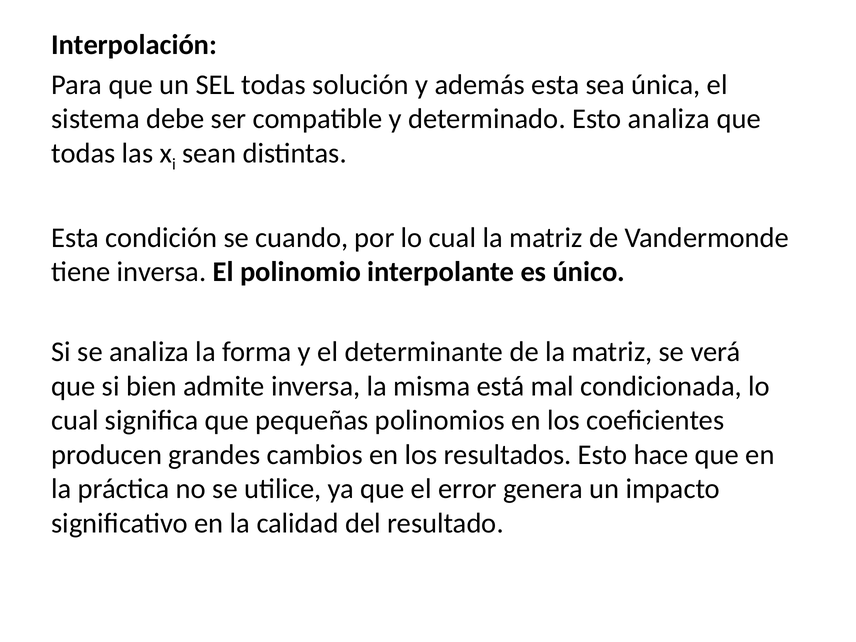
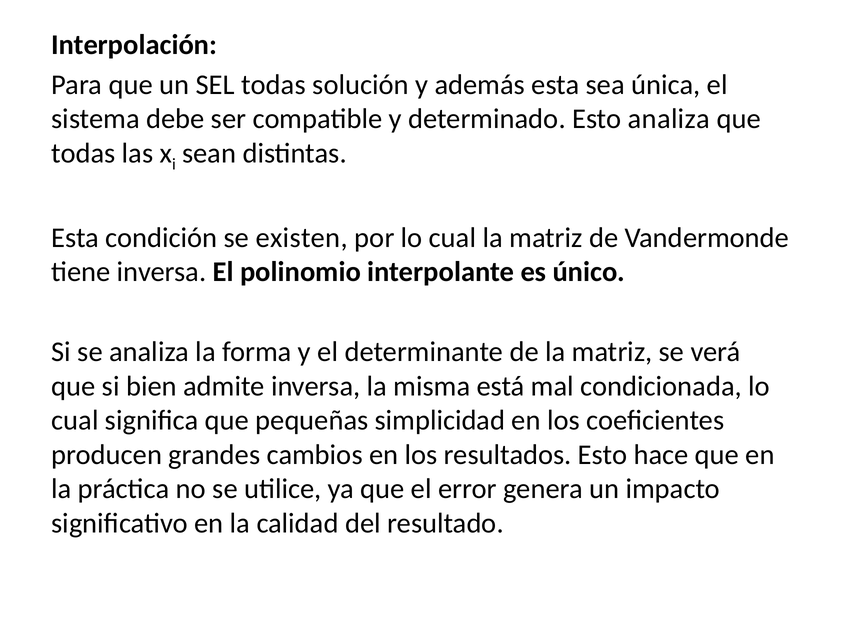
cuando: cuando -> existen (302, 238)
polinomios: polinomios -> simplicidad (440, 420)
